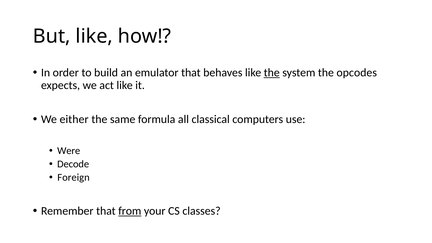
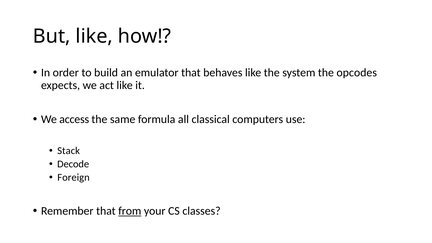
the underline: present -> none (272, 73)
either: either -> access (74, 119)
Were: Were -> Stack (69, 151)
